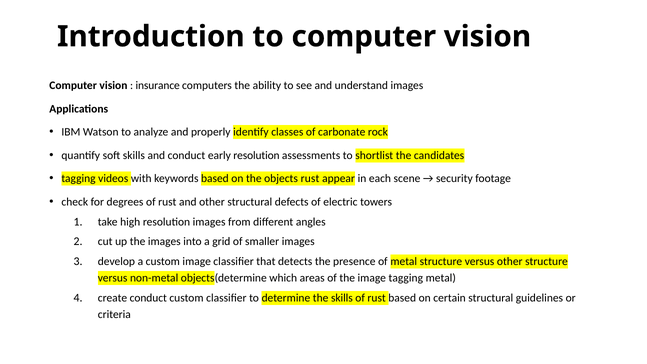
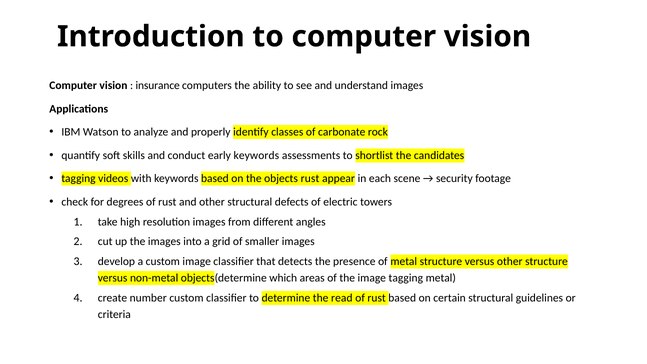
early resolution: resolution -> keywords (256, 155)
create conduct: conduct -> number (148, 298)
the skills: skills -> read (342, 298)
